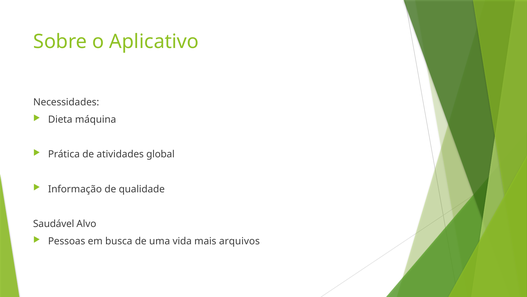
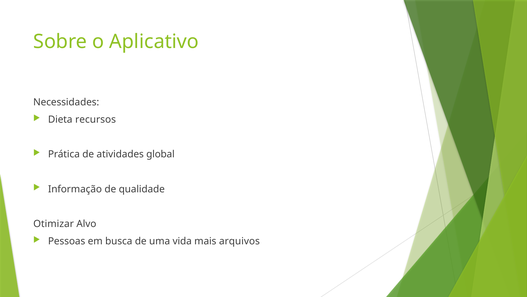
máquina: máquina -> recursos (96, 119)
Saudável: Saudável -> Otimizar (54, 223)
